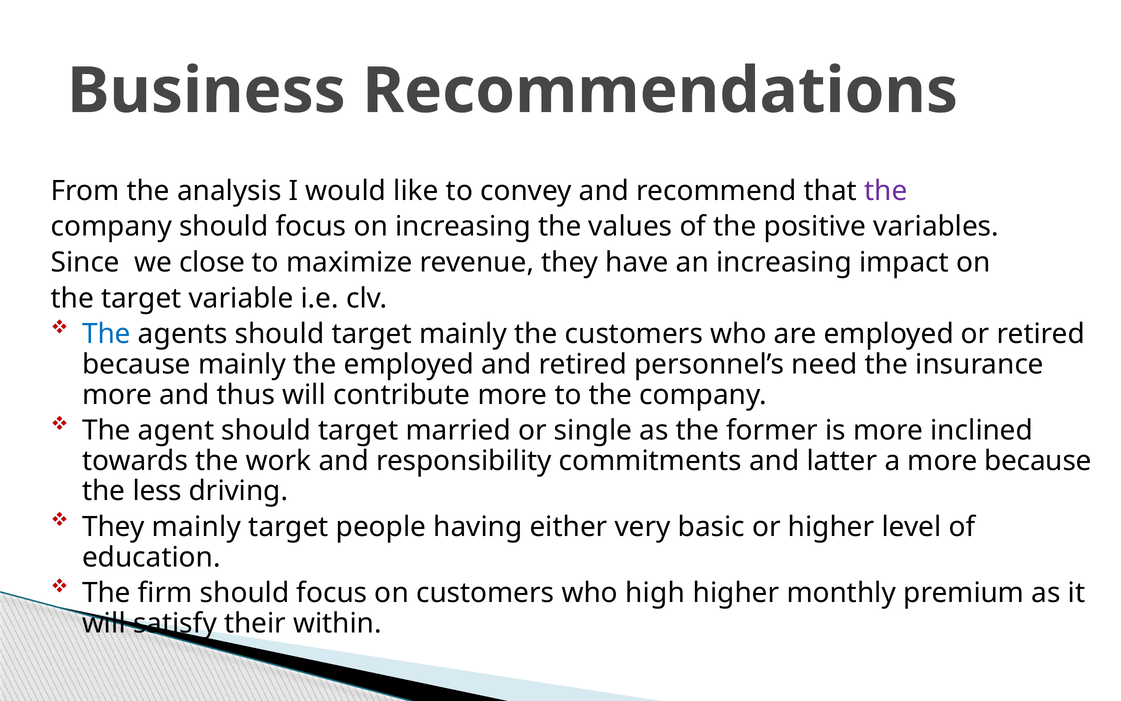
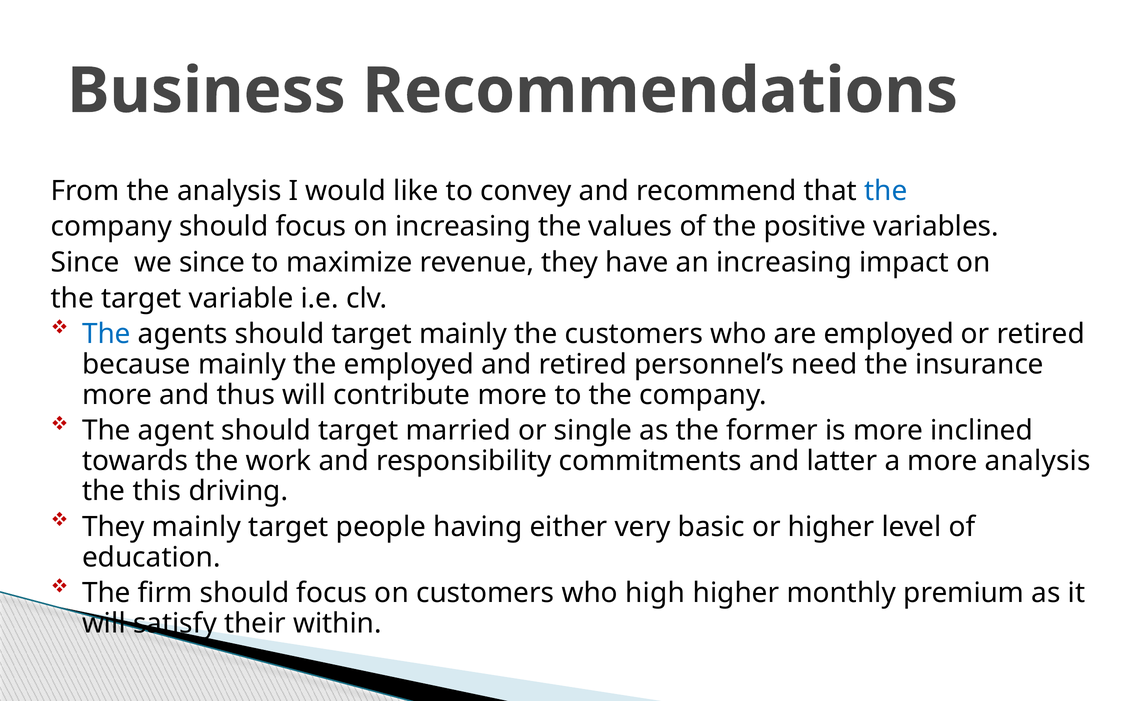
the colour: purple -> blue (886, 191)
we close: close -> since (212, 262)
more because: because -> analysis (1038, 461)
less: less -> this (157, 491)
